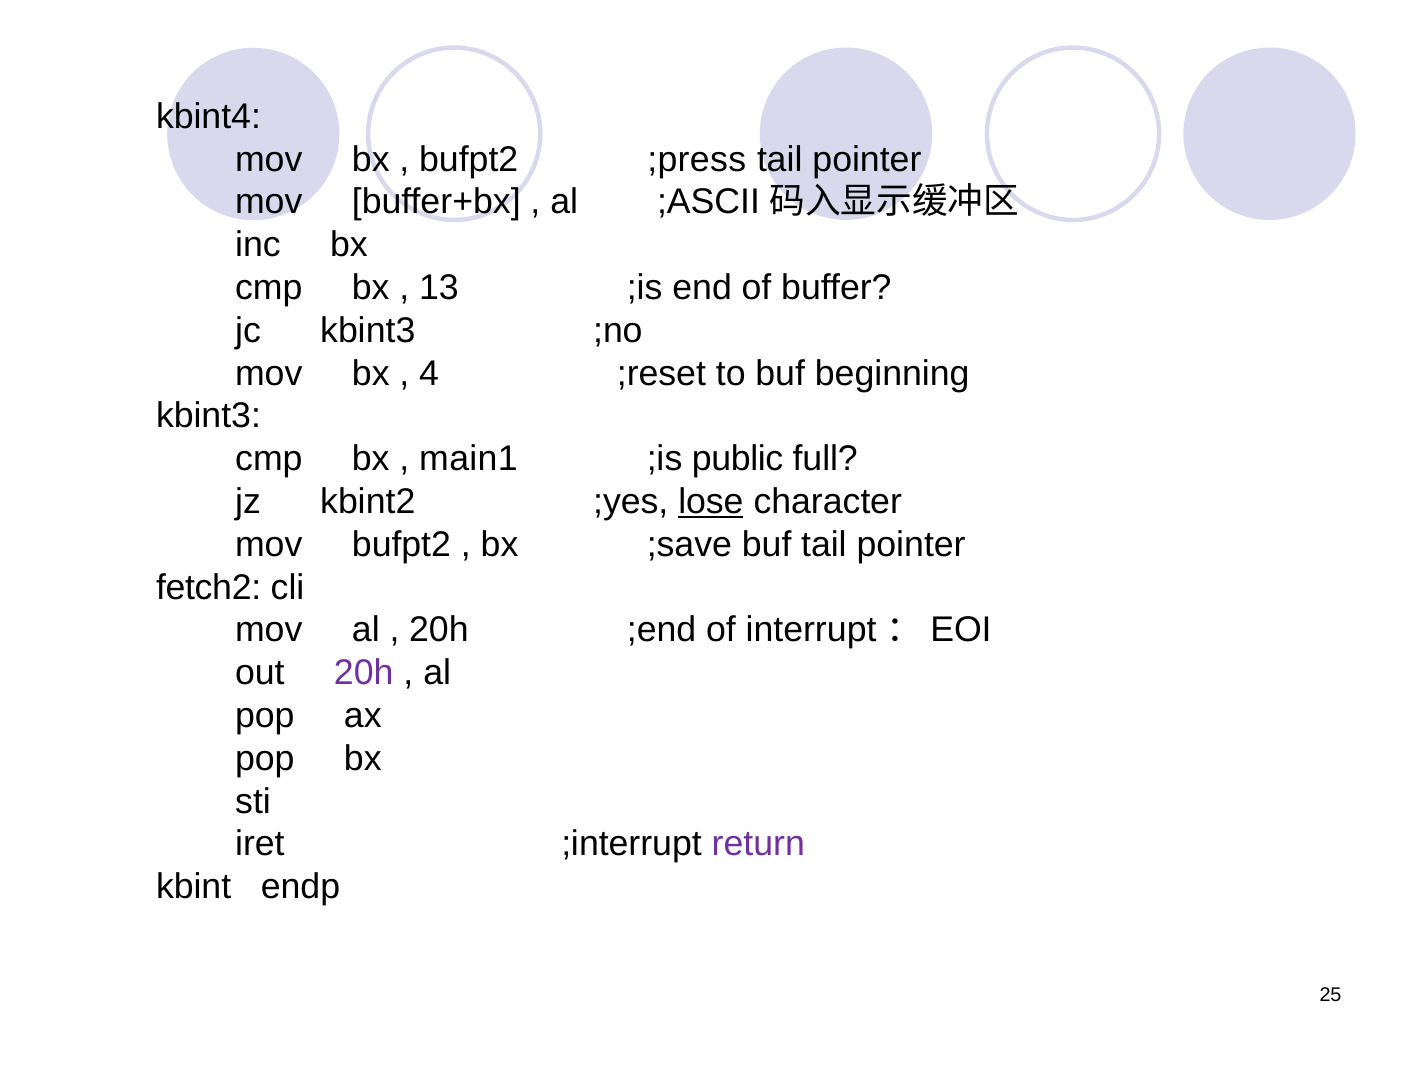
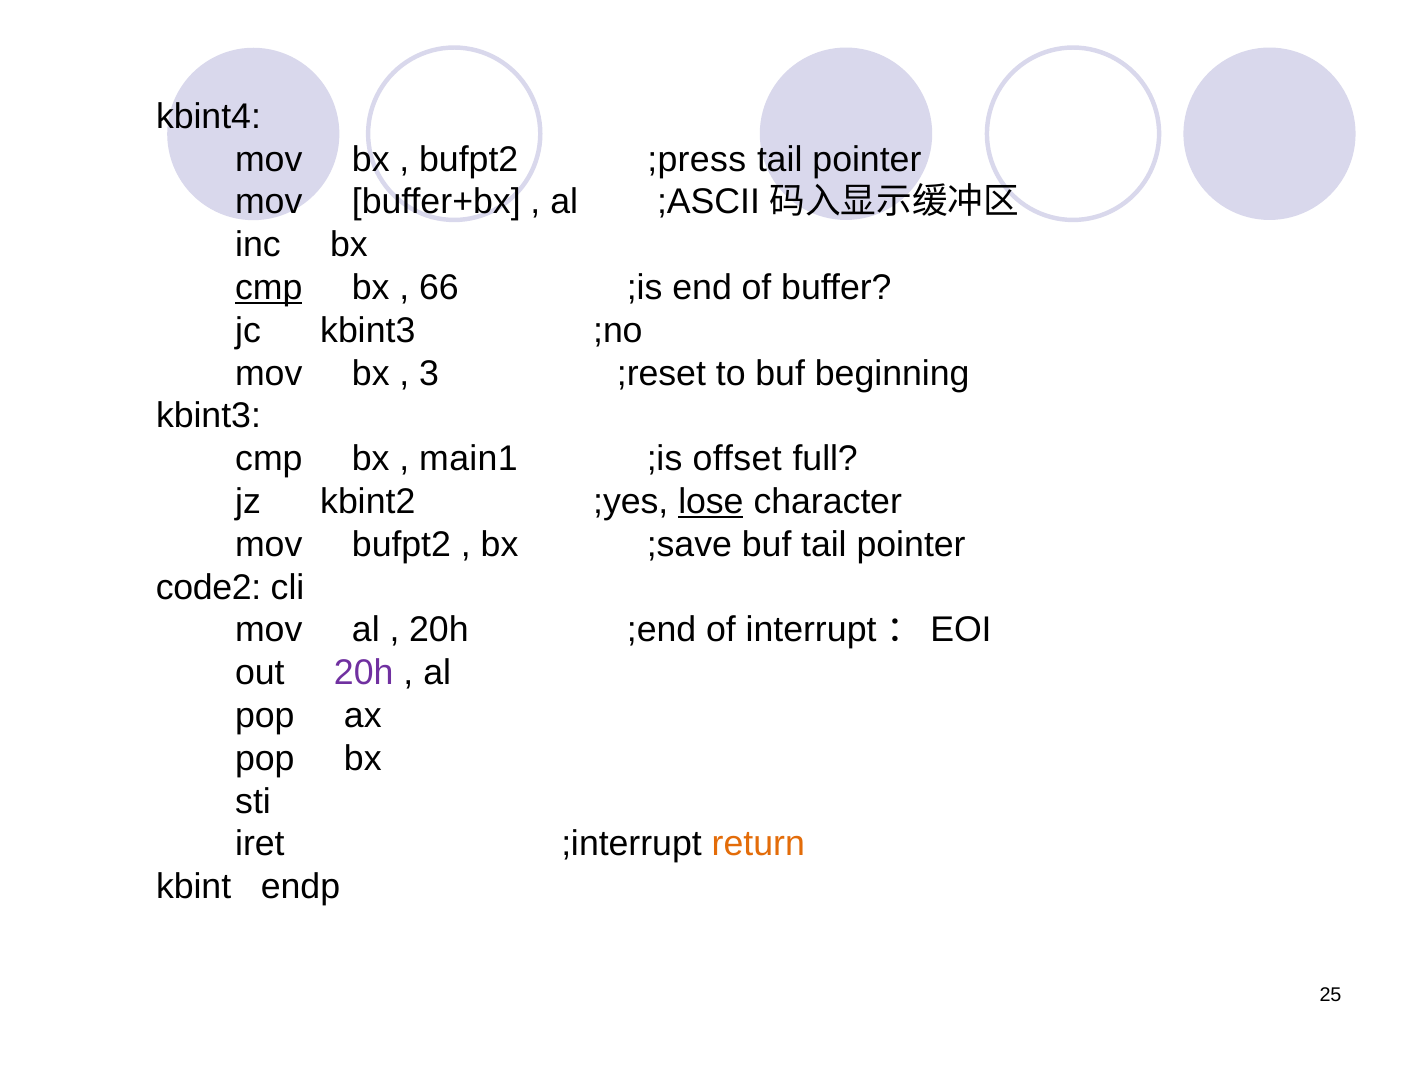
cmp underline: none -> present (269, 288)
13: 13 -> 66 (439, 288)
4: 4 -> 3 (429, 373)
public: public -> offset (737, 459)
fetch2: fetch2 -> code2 (209, 587)
return colour: purple -> orange (758, 844)
